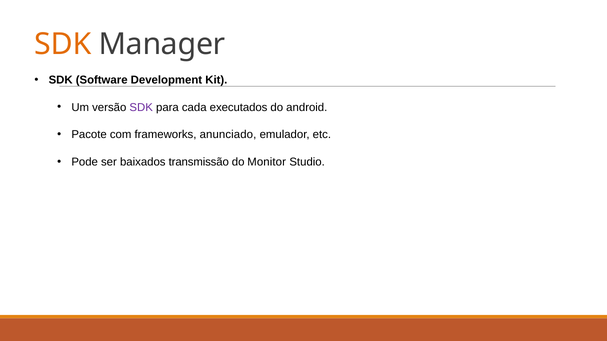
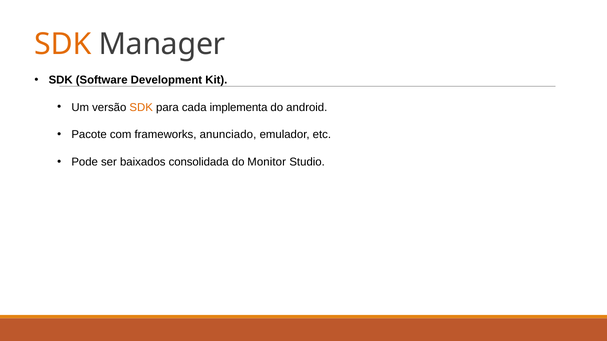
SDK colour: purple -> orange (141, 107)
executados: executados -> implementa (239, 107)
transmissão: transmissão -> consolidada (199, 162)
